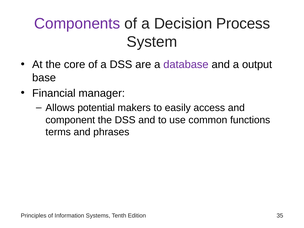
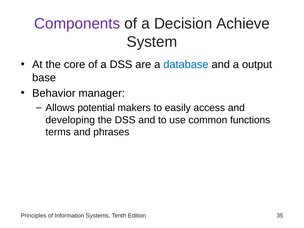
Process: Process -> Achieve (243, 24)
database colour: purple -> blue (186, 65)
Financial: Financial -> Behavior (54, 93)
component: component -> developing (70, 120)
